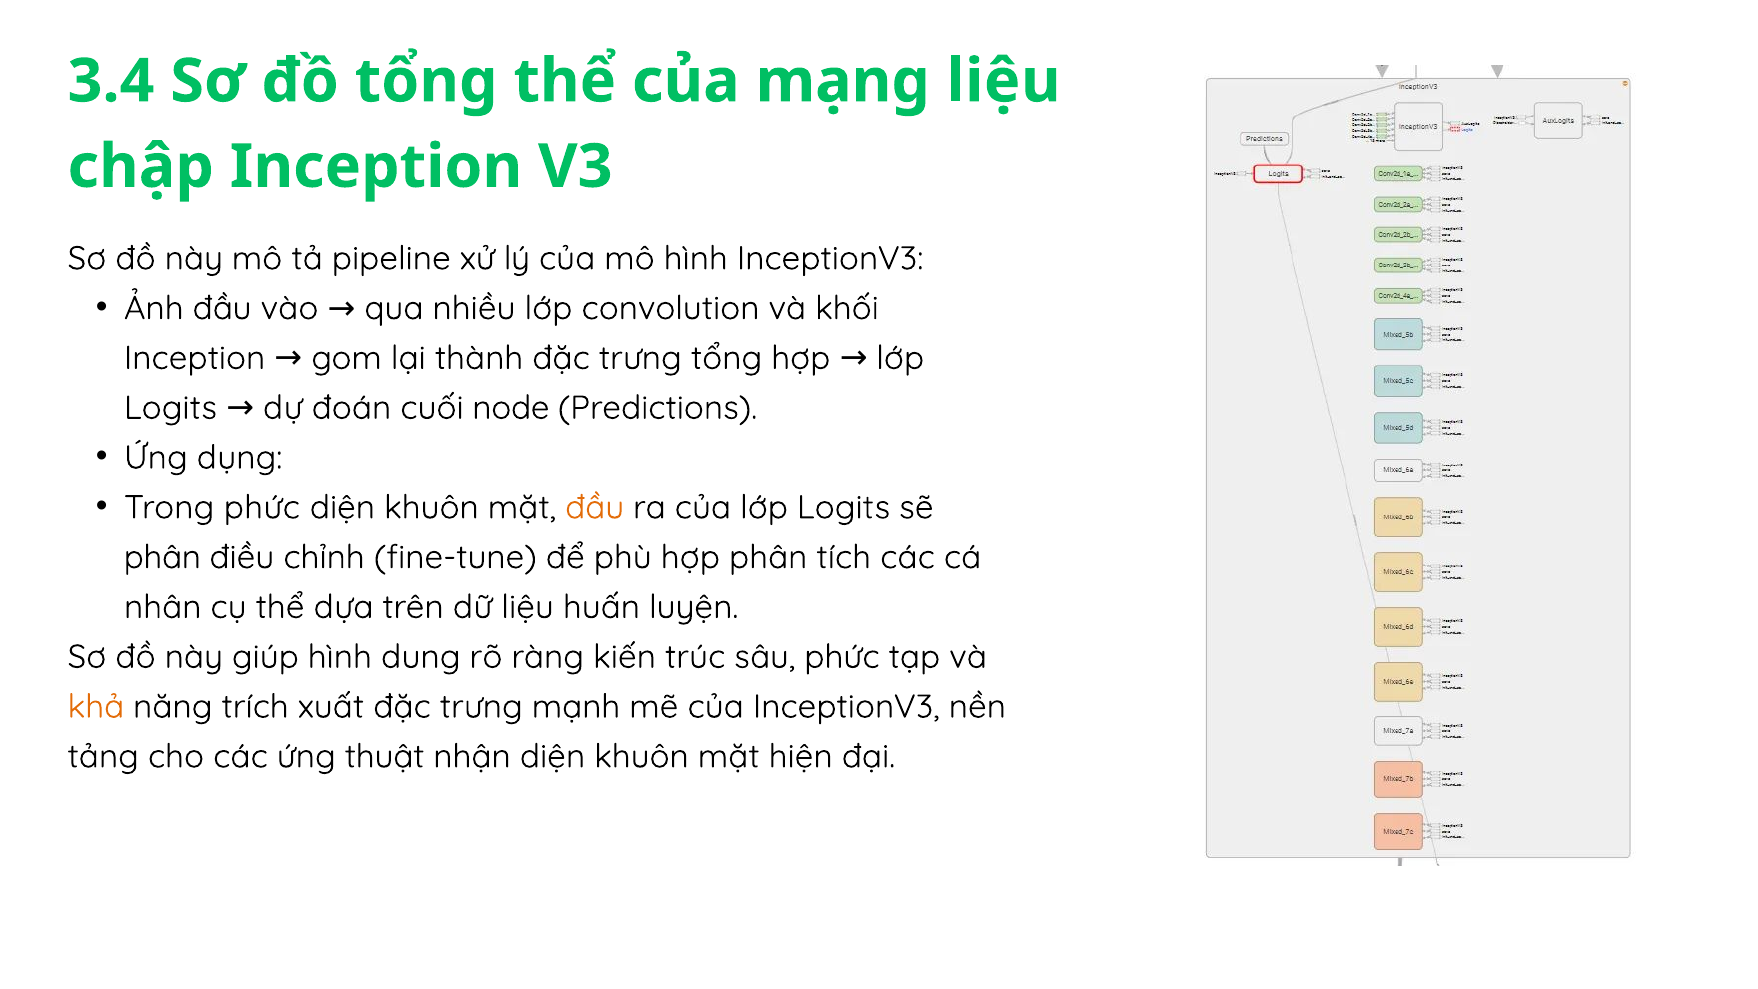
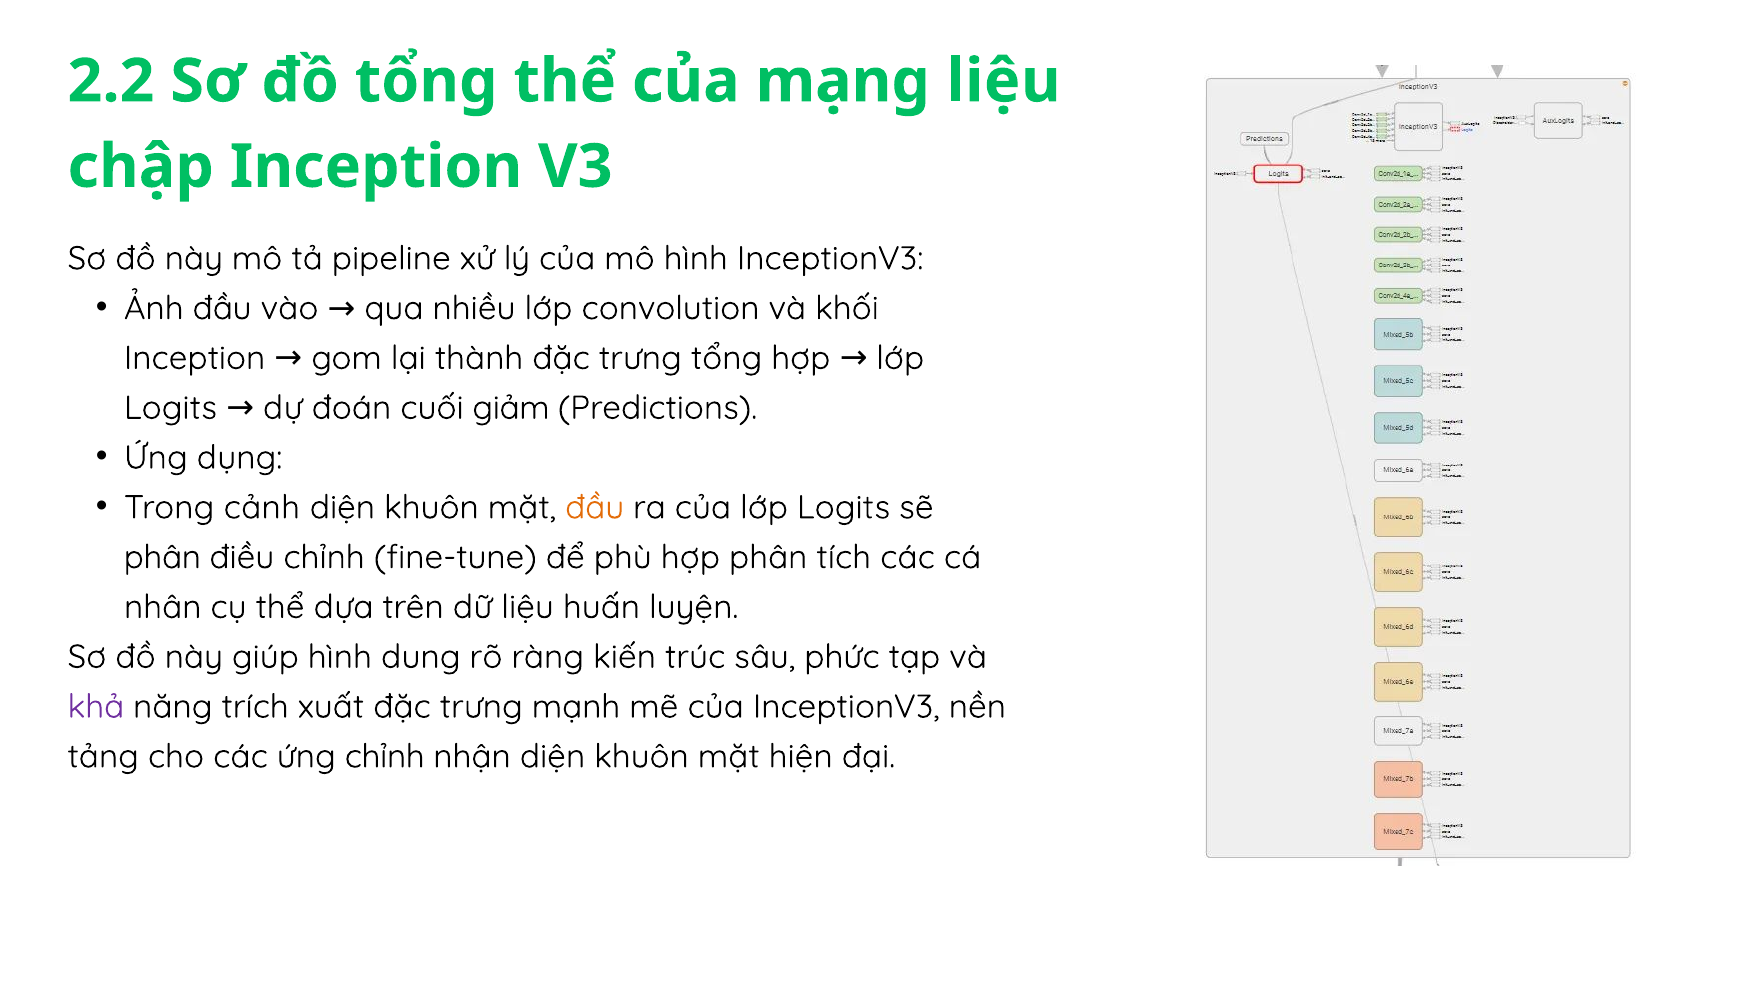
3.4: 3.4 -> 2.2 (111, 81)
node: node -> giảm (511, 408)
Trong phức: phức -> cảnh (262, 507)
khả colour: orange -> purple (96, 707)
ứng thuật: thuật -> chỉnh (385, 756)
